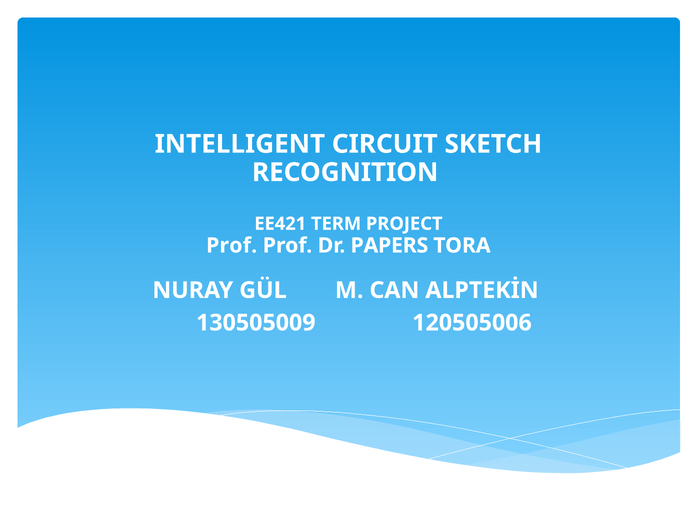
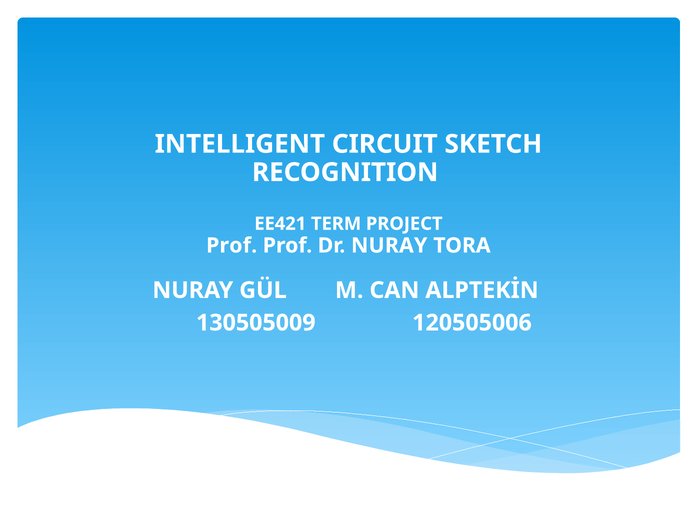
Dr PAPERS: PAPERS -> NURAY (389, 245)
